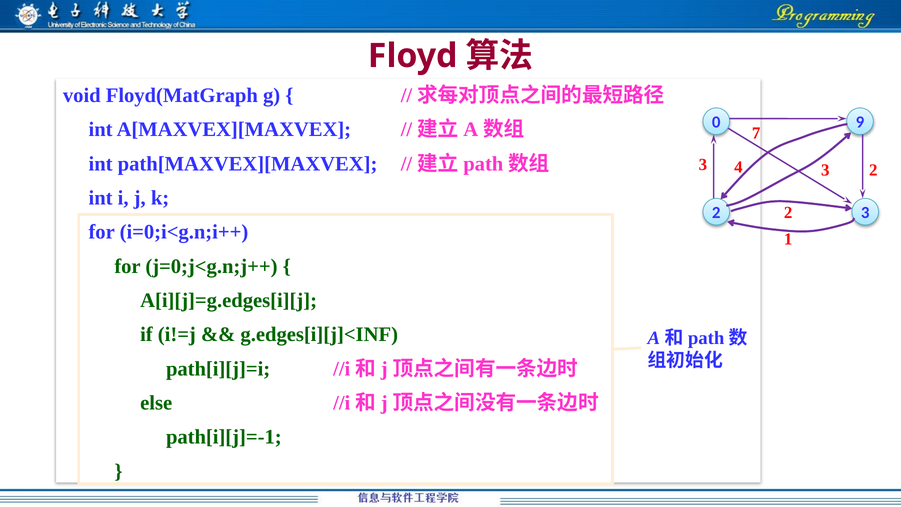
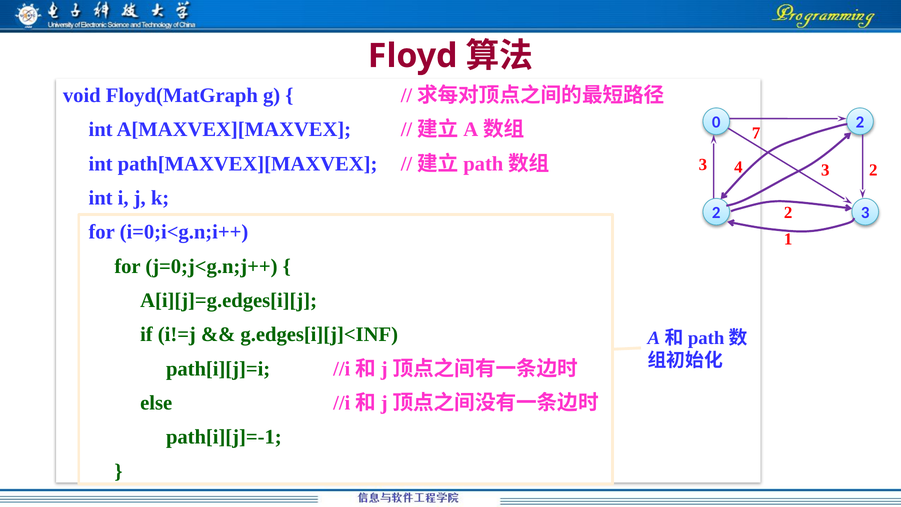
0 9: 9 -> 2 (860, 122)
